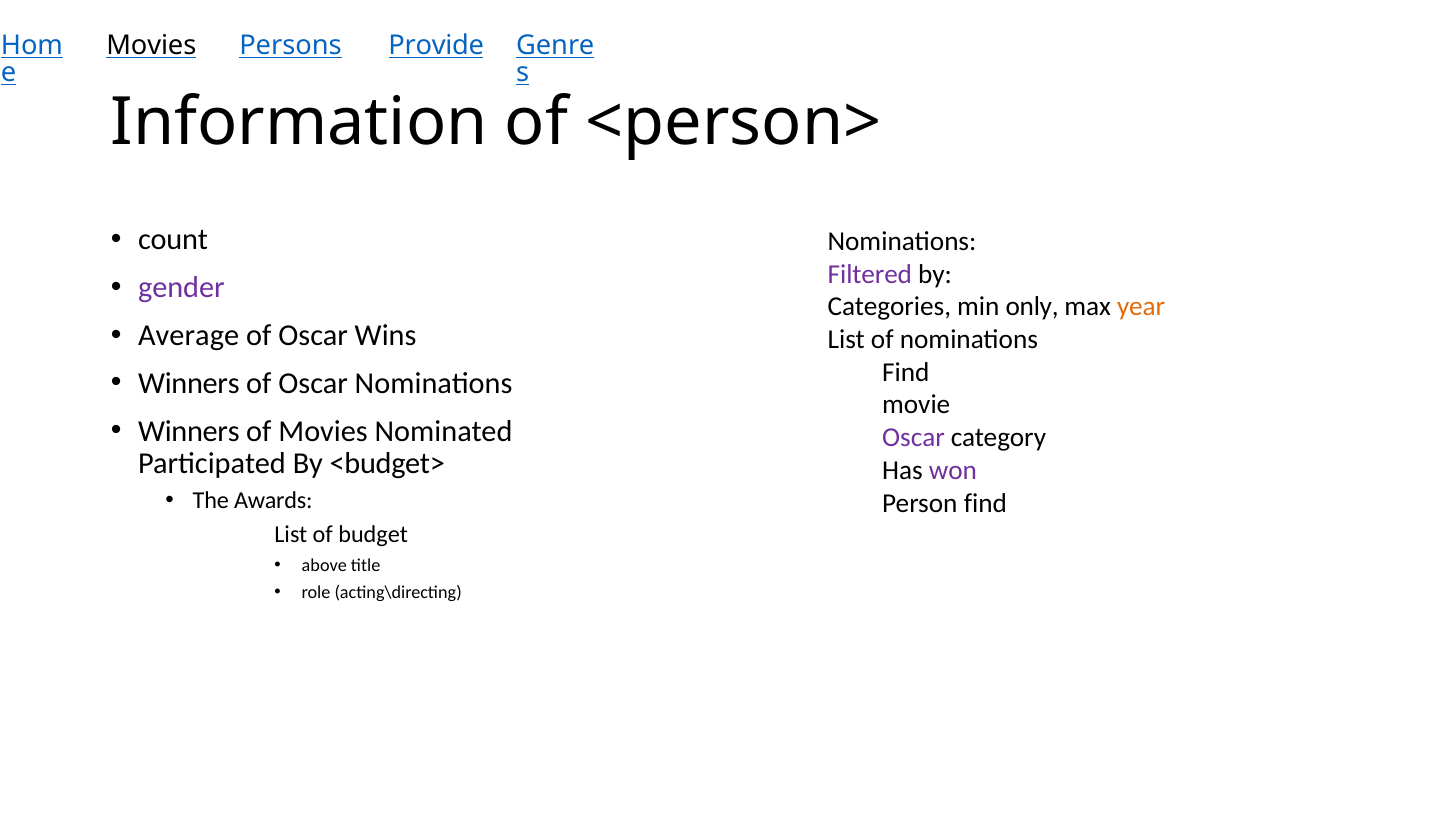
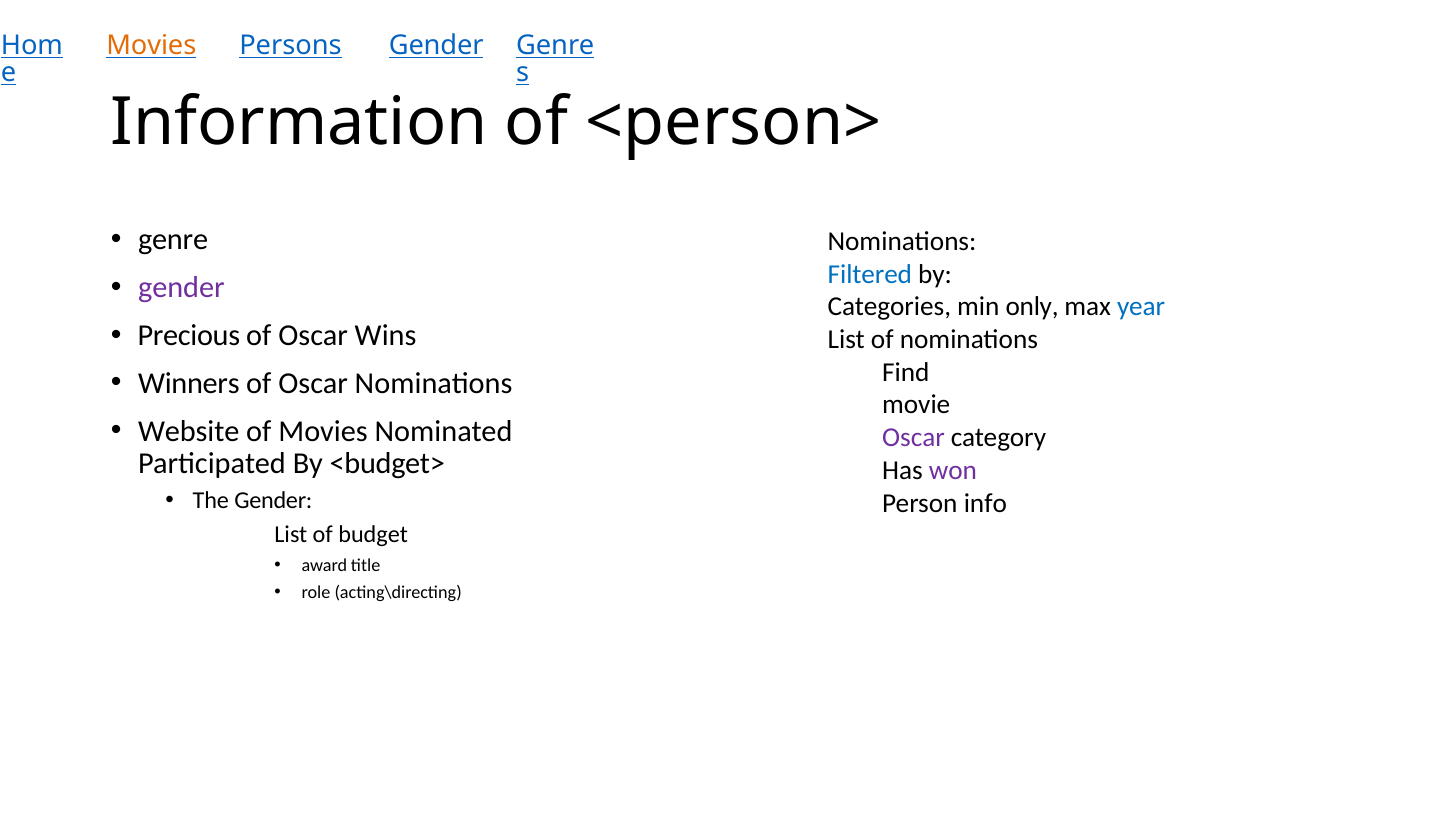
Movies colour: black -> orange (151, 45)
Persons Provide: Provide -> Gender (436, 45)
count: count -> genre (173, 239)
Filtered colour: purple -> blue (870, 274)
year colour: orange -> blue (1141, 307)
Average: Average -> Precious (189, 335)
Winners: Winners -> Website (189, 431)
The Awards: Awards -> Gender (273, 501)
Person find: find -> info (985, 503)
above: above -> award (324, 565)
